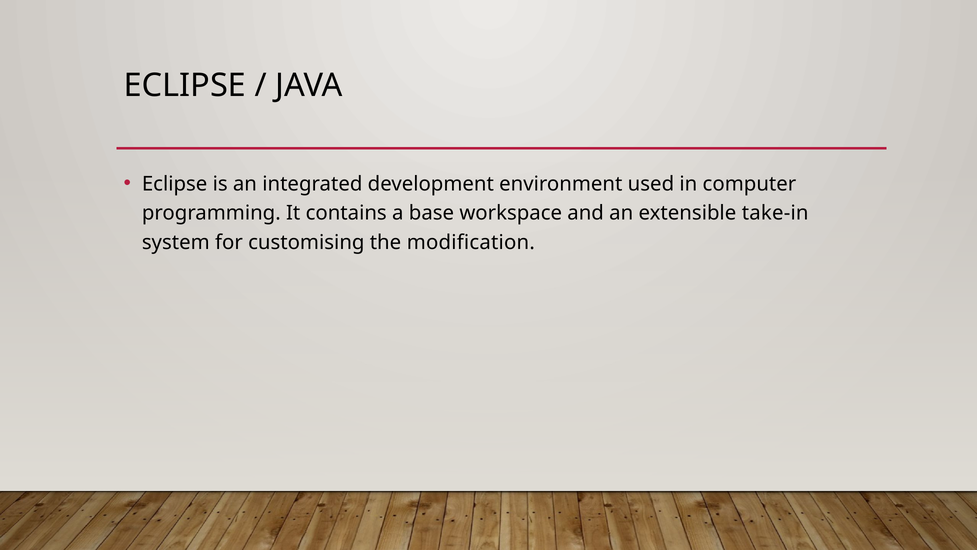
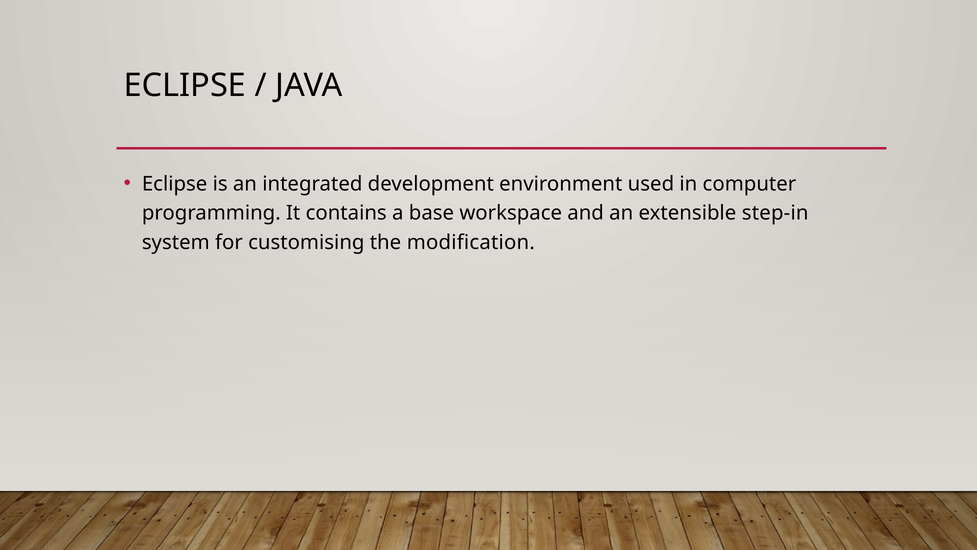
take-in: take-in -> step-in (775, 213)
